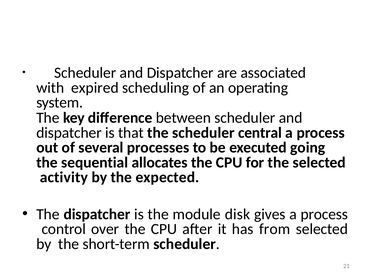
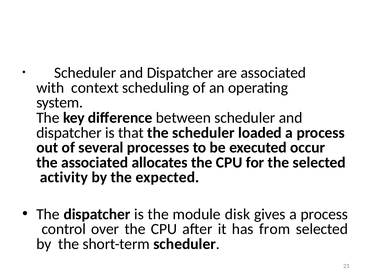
expired: expired -> context (95, 88)
central: central -> loaded (260, 133)
going: going -> occur (308, 148)
the sequential: sequential -> associated (95, 162)
